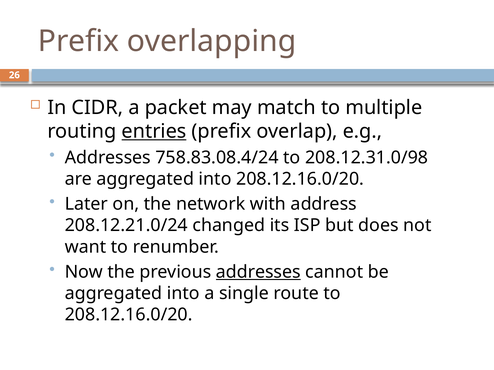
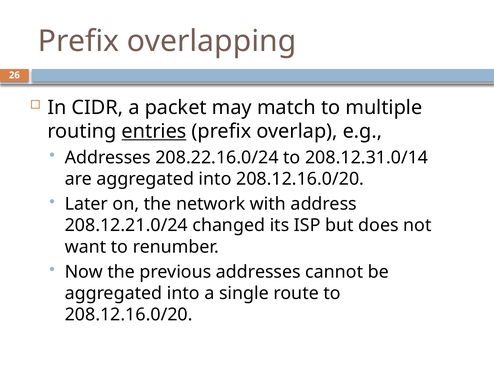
758.83.08.4/24: 758.83.08.4/24 -> 208.22.16.0/24 (217, 158)
208.12.31.0/98: 208.12.31.0/98 -> 208.12.31.0/14 (367, 158)
addresses underline: present -> none (258, 272)
